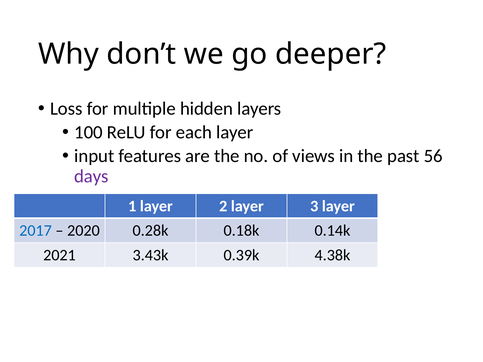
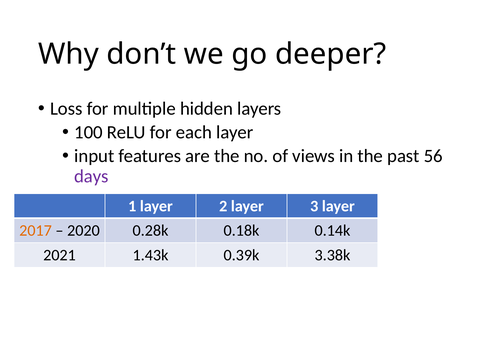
2017 colour: blue -> orange (36, 231)
3.43k: 3.43k -> 1.43k (150, 255)
4.38k: 4.38k -> 3.38k (332, 255)
